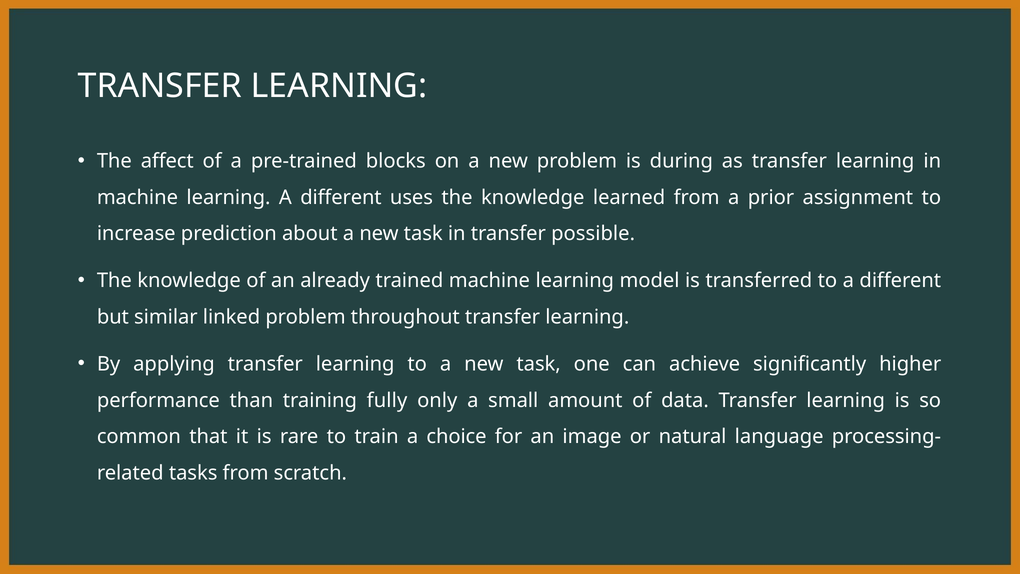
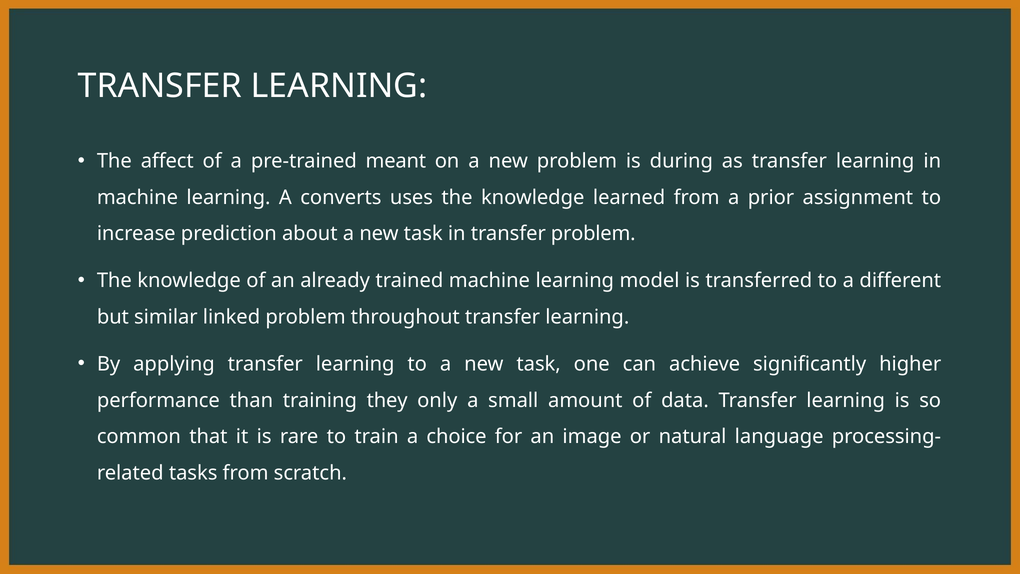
blocks: blocks -> meant (396, 161)
learning A different: different -> converts (341, 197)
transfer possible: possible -> problem (593, 234)
fully: fully -> they (387, 400)
